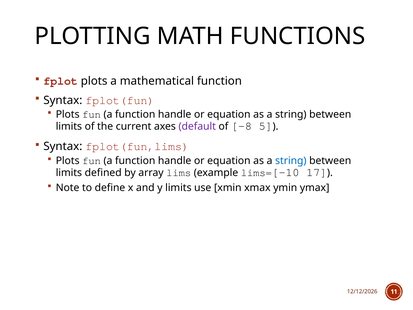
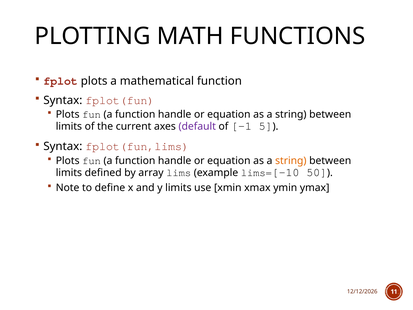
-8: -8 -> -1 (241, 126)
string colour: blue -> orange (291, 160)
17: 17 -> 50 (317, 172)
